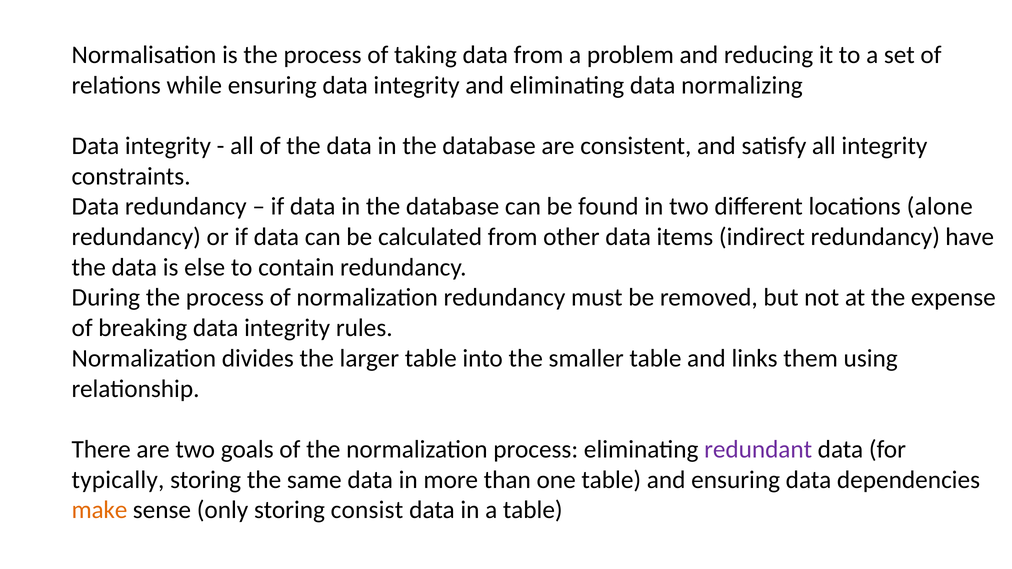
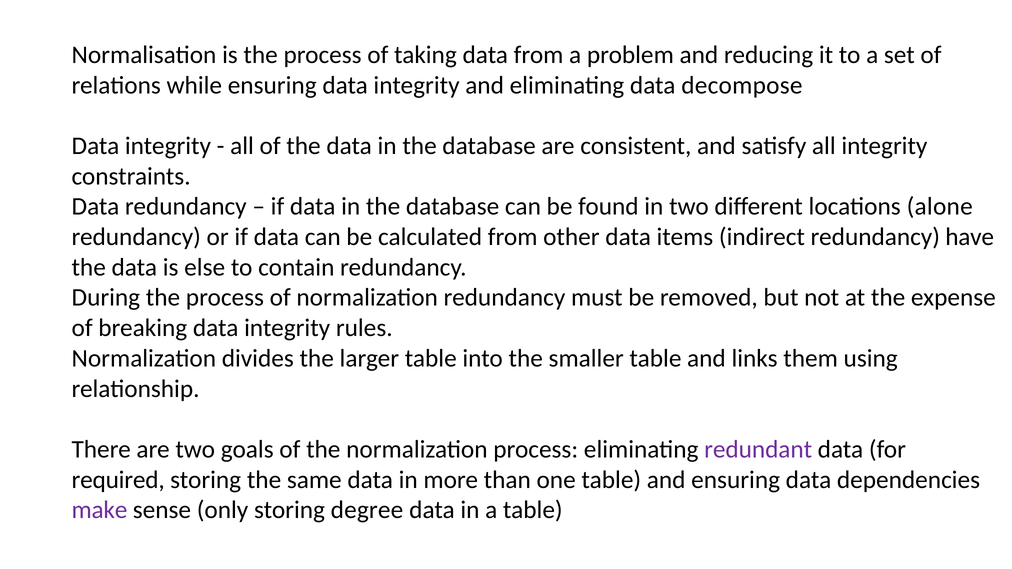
normalizing: normalizing -> decompose (742, 85)
typically: typically -> required (118, 480)
make colour: orange -> purple (99, 510)
consist: consist -> degree (367, 510)
